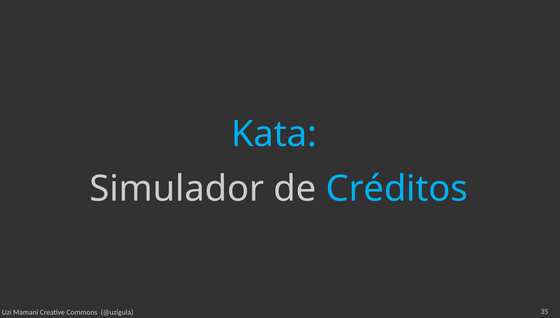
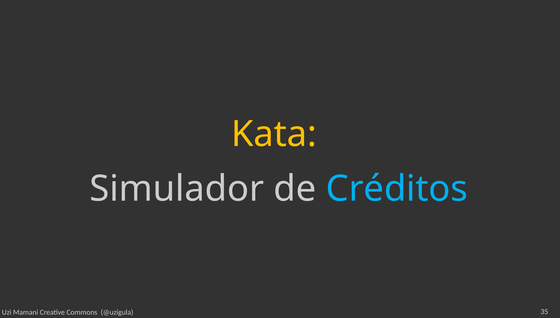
Kata colour: light blue -> yellow (274, 134)
